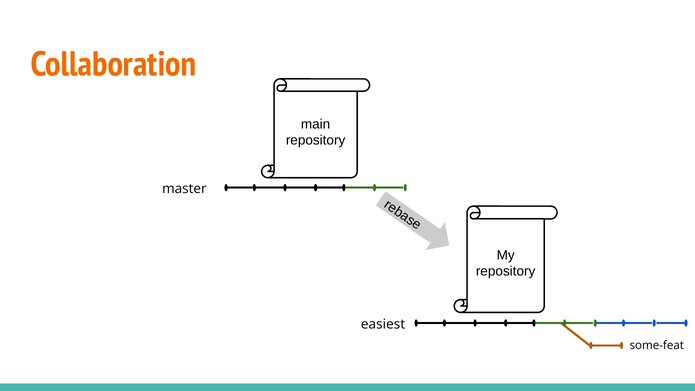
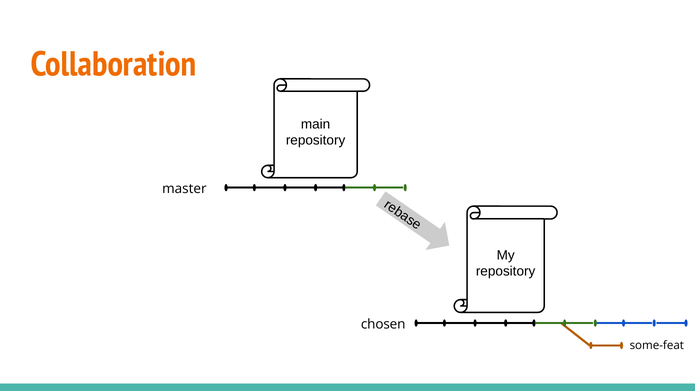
easiest: easiest -> chosen (383, 324)
